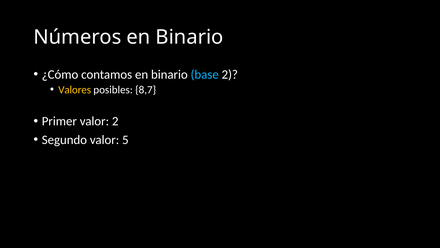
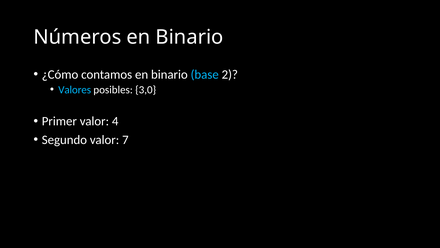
Valores colour: yellow -> light blue (75, 90)
8,7: 8,7 -> 3,0 (146, 90)
valor 2: 2 -> 4 (115, 121)
5: 5 -> 7 (125, 140)
